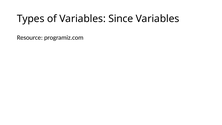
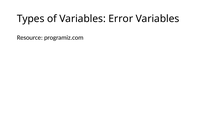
Since: Since -> Error (121, 19)
